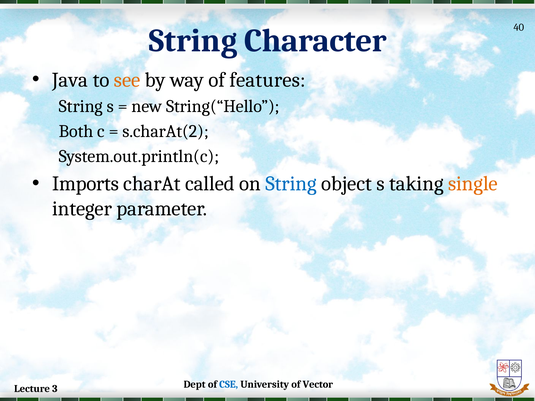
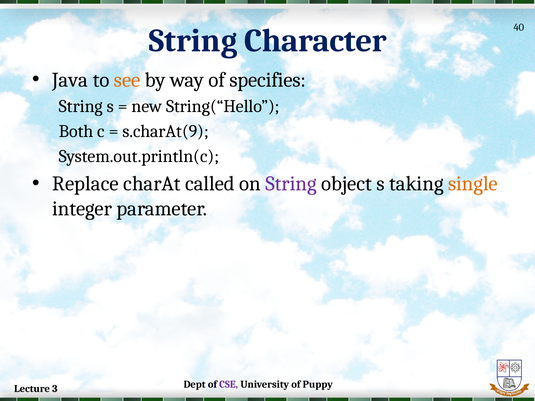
features: features -> specifies (268, 80)
s.charAt(2: s.charAt(2 -> s.charAt(9 (166, 131)
Imports: Imports -> Replace (85, 184)
String colour: blue -> purple (291, 184)
CSE colour: blue -> purple (229, 385)
Vector: Vector -> Puppy (318, 385)
